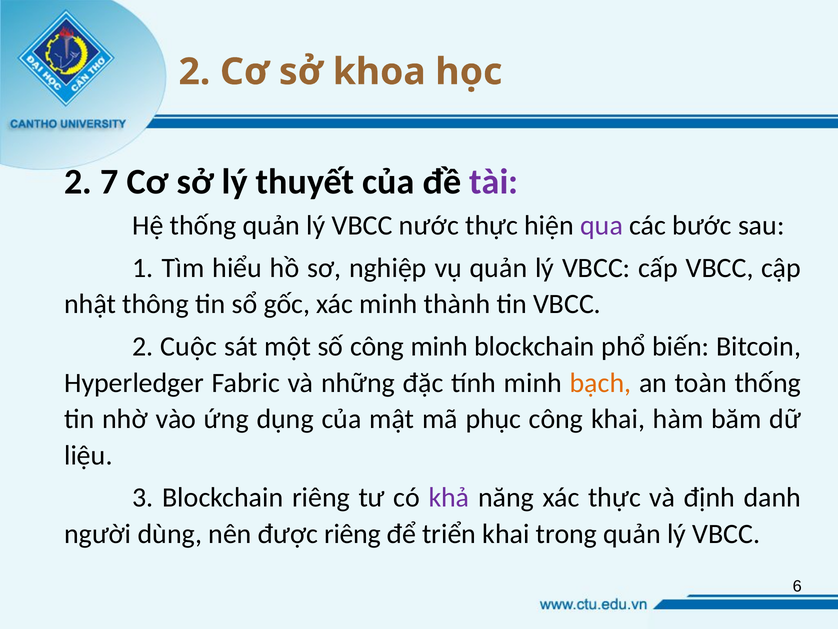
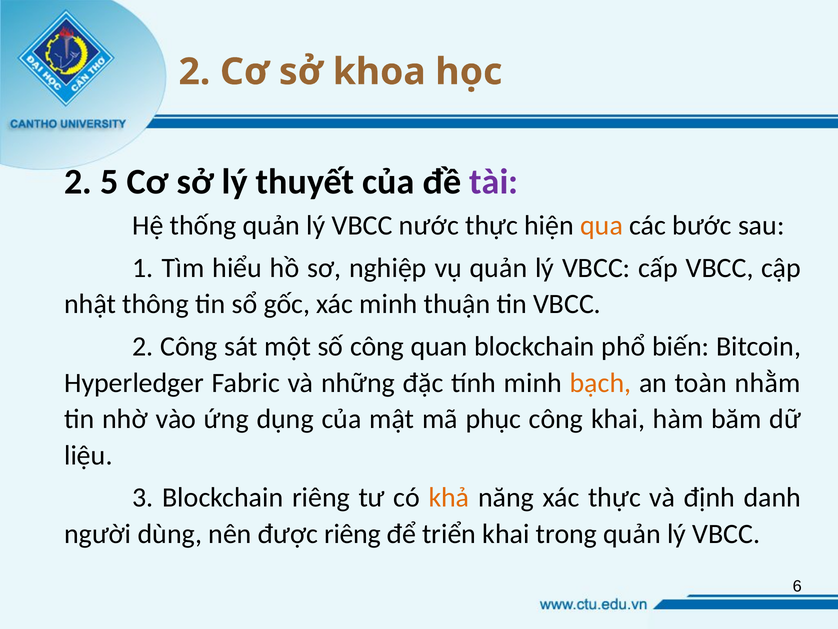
7: 7 -> 5 (109, 182)
qua colour: purple -> orange (602, 225)
thành: thành -> thuận (457, 304)
2 Cuộc: Cuộc -> Công (189, 346)
công minh: minh -> quan (439, 346)
toàn thống: thống -> nhằm (768, 383)
khả colour: purple -> orange (449, 497)
